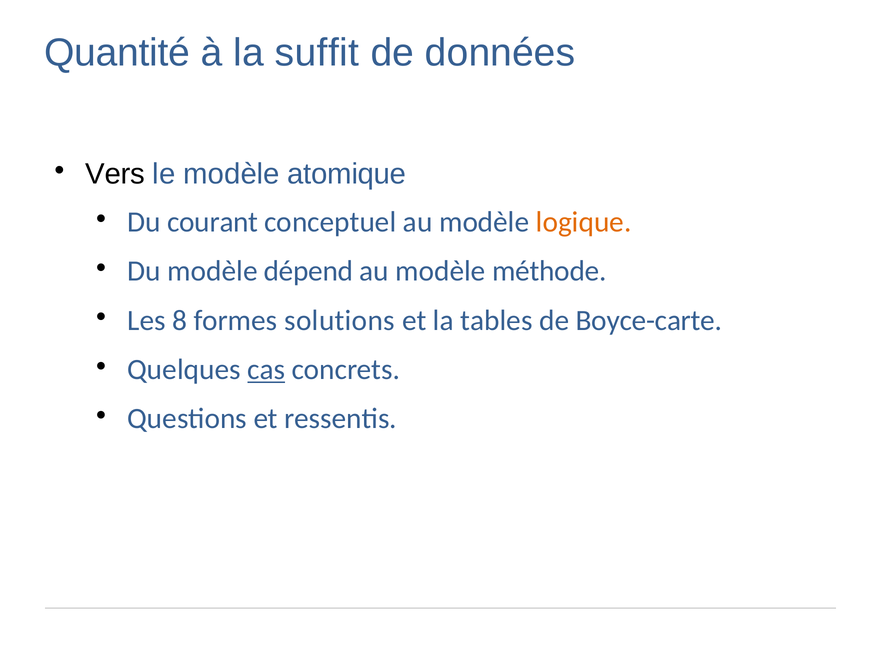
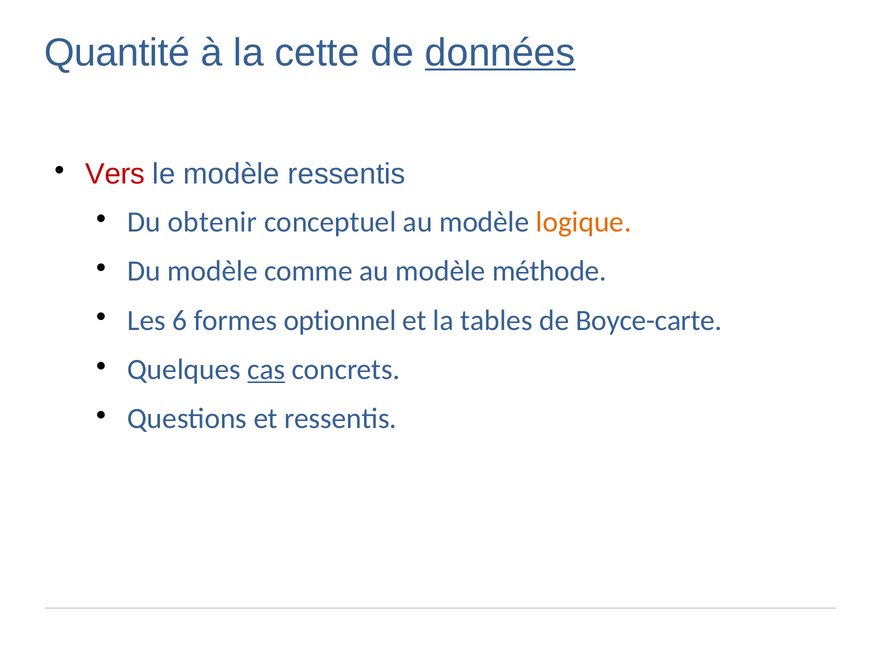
suffit: suffit -> cette (317, 53)
données underline: none -> present (500, 53)
Vers colour: black -> red (115, 174)
modèle atomique: atomique -> ressentis (347, 174)
courant: courant -> obtenir (212, 222)
dépend: dépend -> comme (309, 271)
8: 8 -> 6 (180, 320)
solutions: solutions -> optionnel (340, 320)
